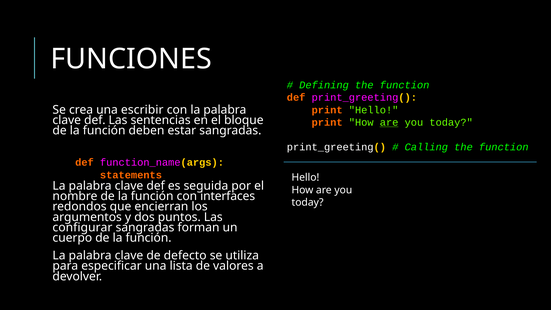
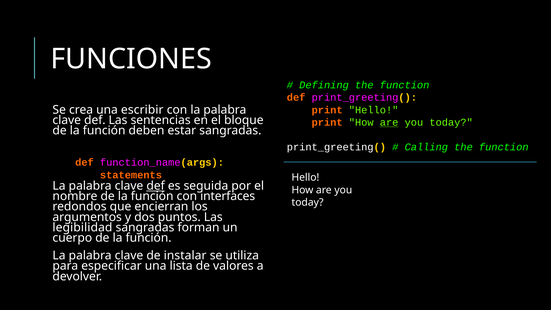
def underline: none -> present (156, 186)
configurar: configurar -> legibilidad (82, 227)
defecto: defecto -> instalar (185, 255)
